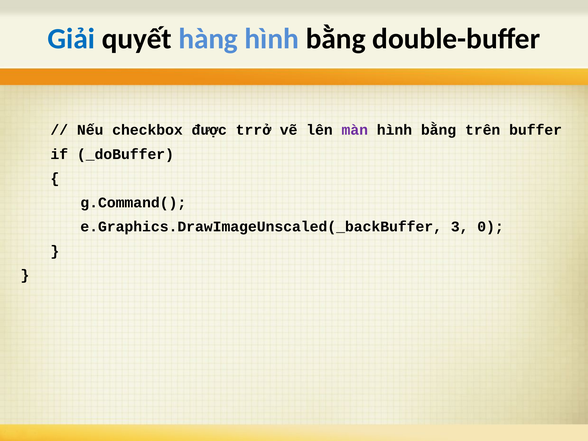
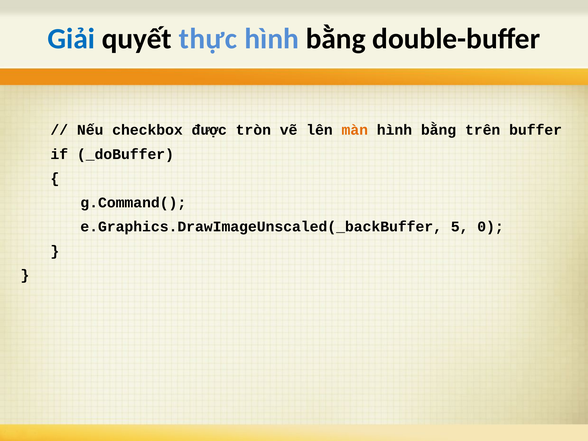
hàng: hàng -> thực (208, 39)
trrở: trrở -> tròn (253, 130)
màn colour: purple -> orange (355, 130)
3: 3 -> 5 (460, 227)
